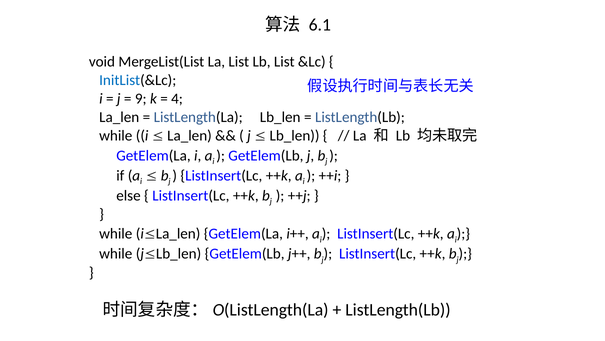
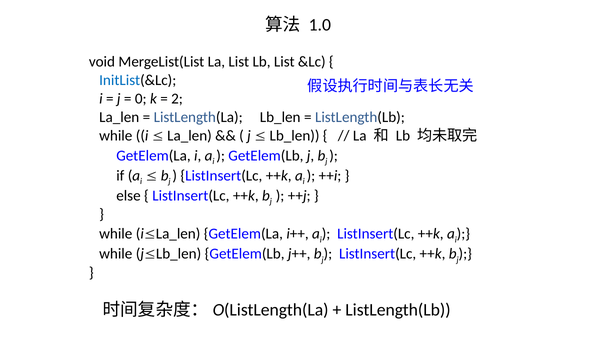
6.1: 6.1 -> 1.0 (320, 25)
9: 9 -> 0 (141, 99)
4: 4 -> 2 (177, 99)
